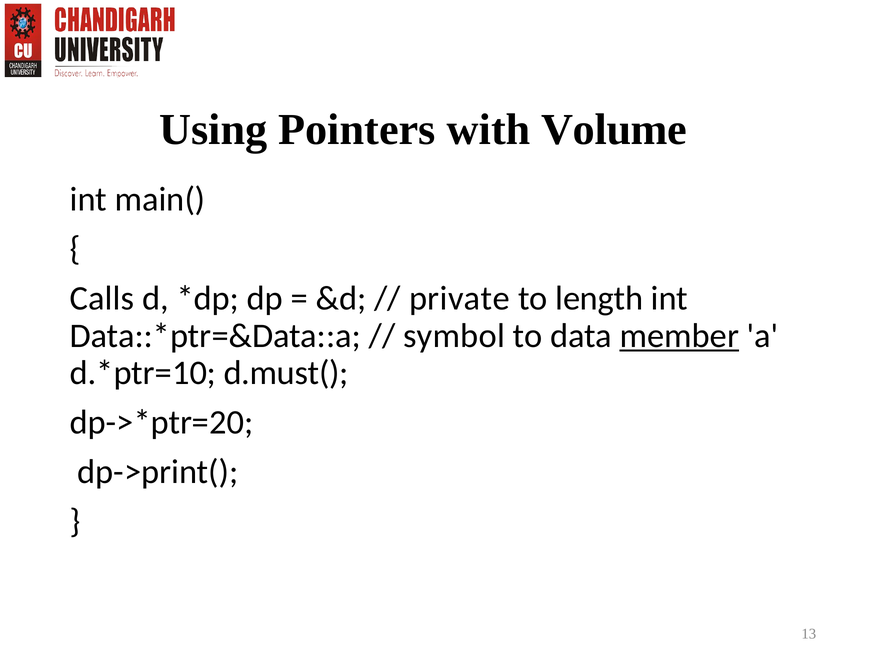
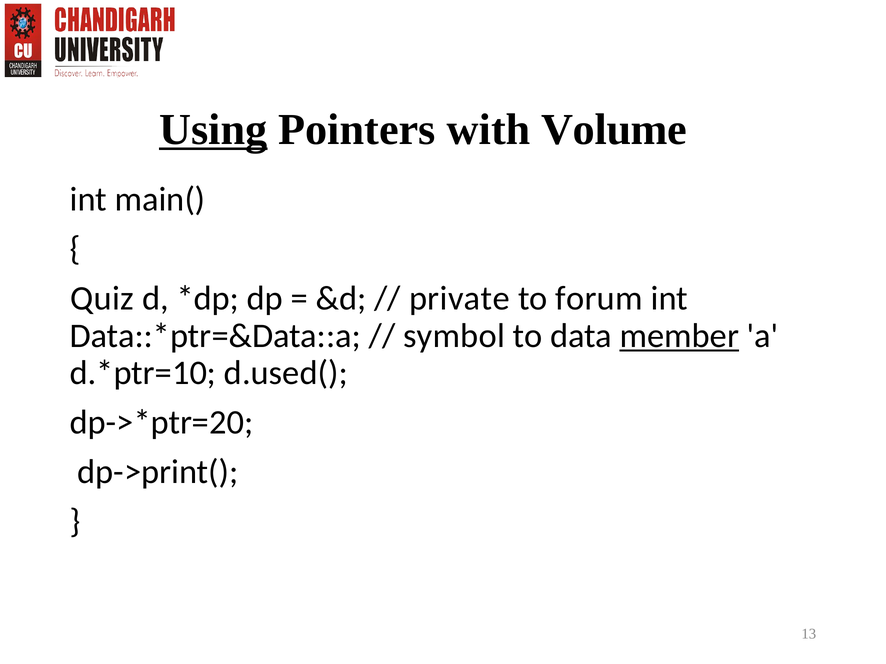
Using underline: none -> present (213, 130)
Calls: Calls -> Quiz (102, 299)
length: length -> forum (599, 299)
d.must(: d.must( -> d.used( (286, 373)
